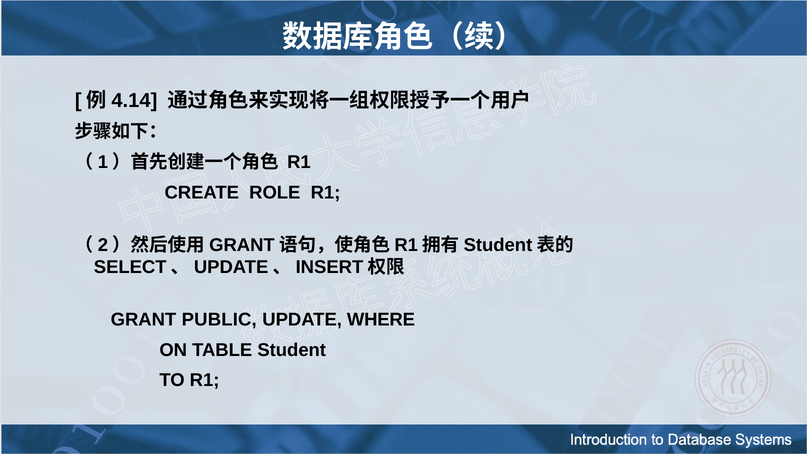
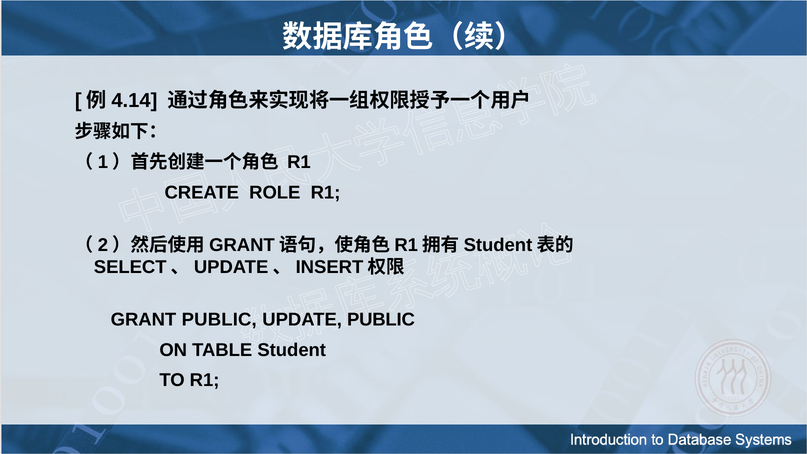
UPDATE WHERE: WHERE -> PUBLIC (381, 320)
